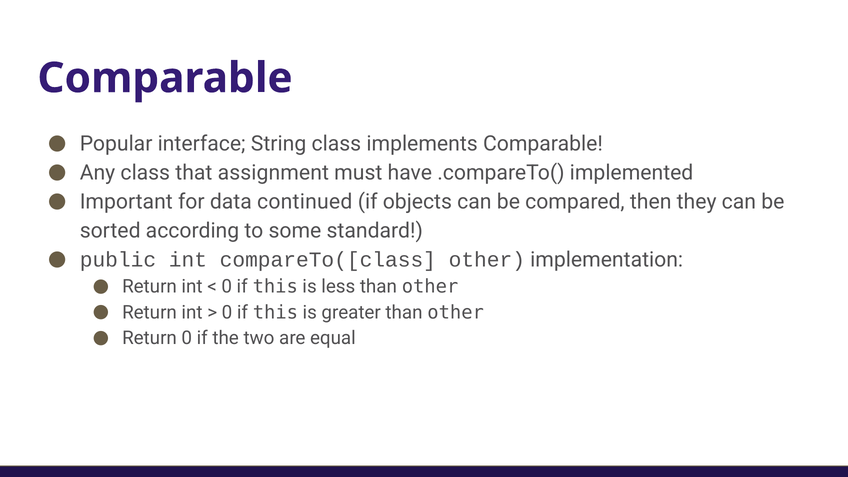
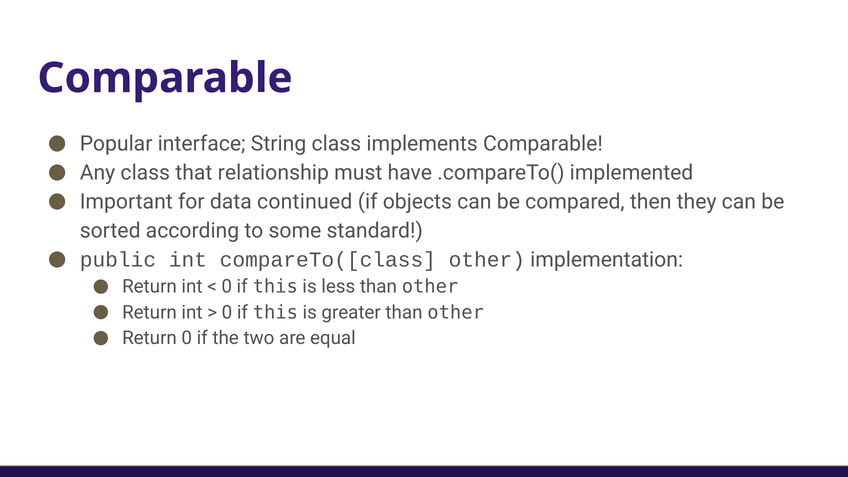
assignment: assignment -> relationship (273, 173)
